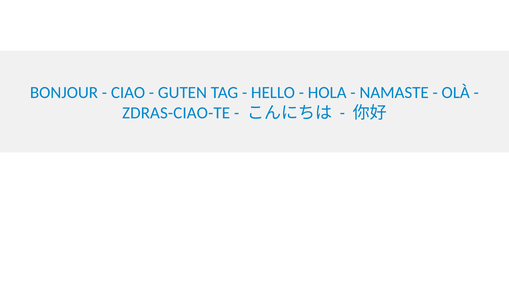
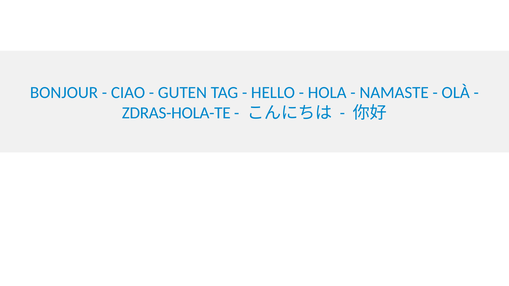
ZDRAS-CIAO-TE: ZDRAS-CIAO-TE -> ZDRAS-HOLA-TE (176, 113)
